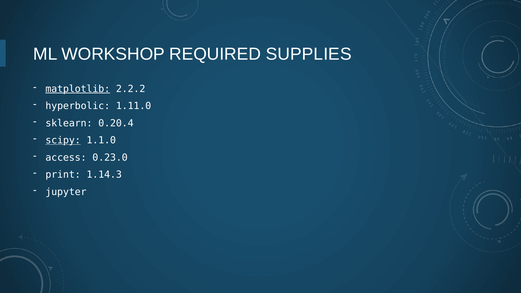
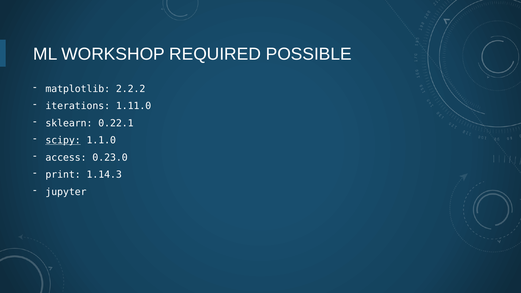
SUPPLIES: SUPPLIES -> POSSIBLE (309, 54)
matplotlib underline: present -> none (78, 89)
hyperbolic: hyperbolic -> iterations (78, 106)
0.20.4: 0.20.4 -> 0.22.1 (116, 123)
